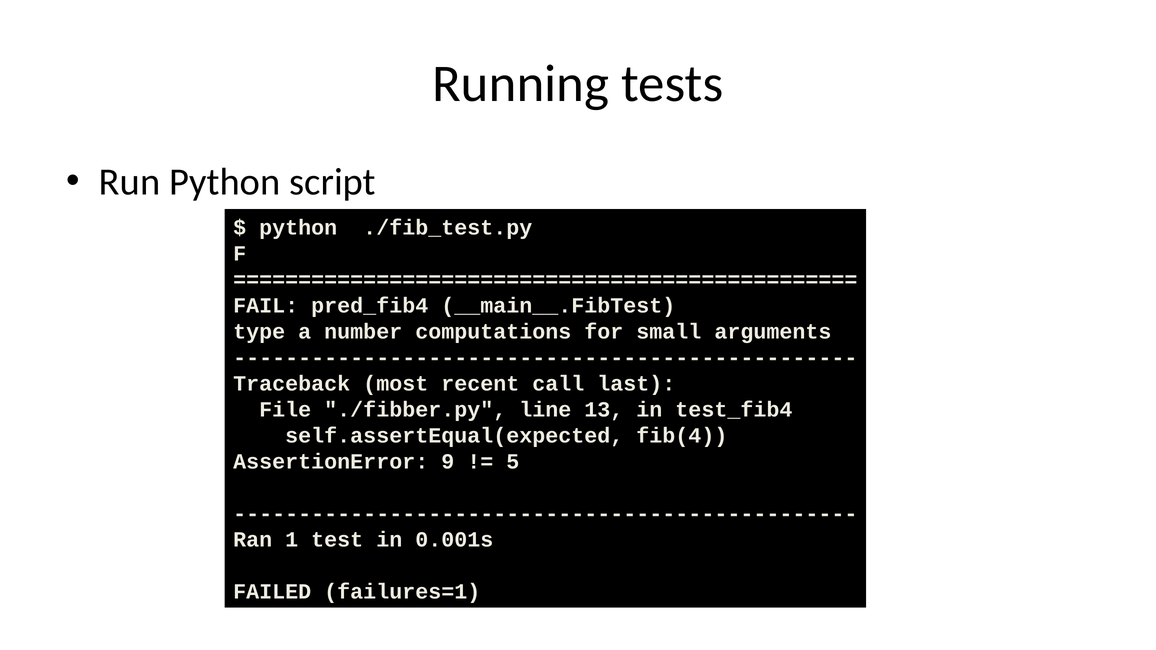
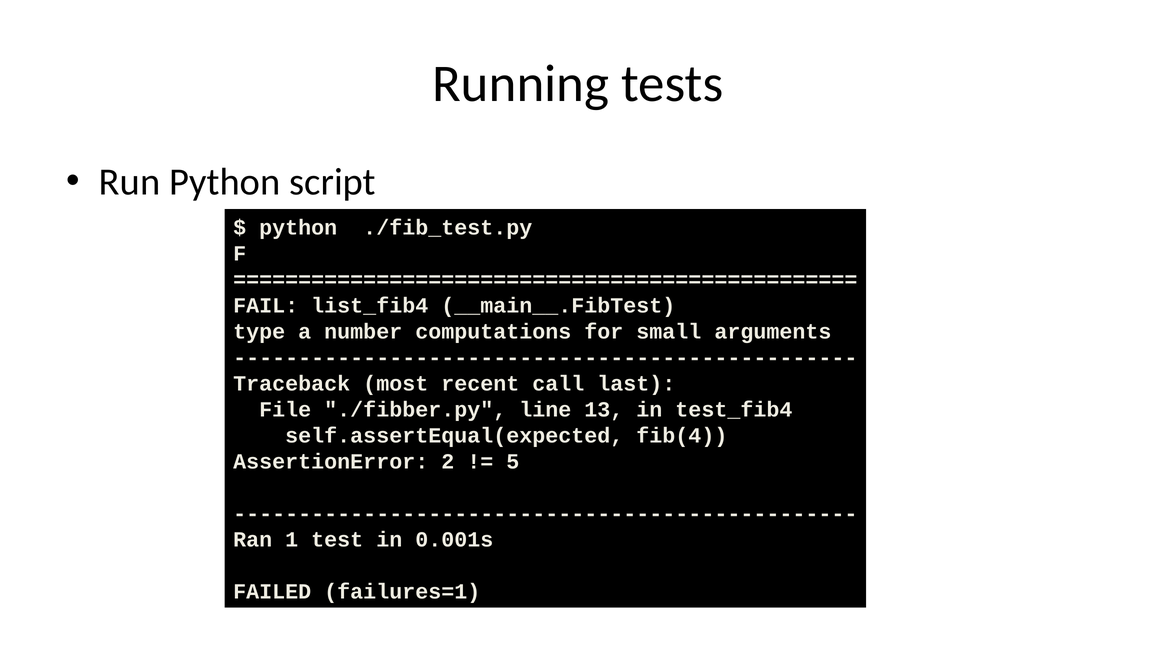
pred_fib4: pred_fib4 -> list_fib4 (370, 306)
9: 9 -> 2 (448, 462)
